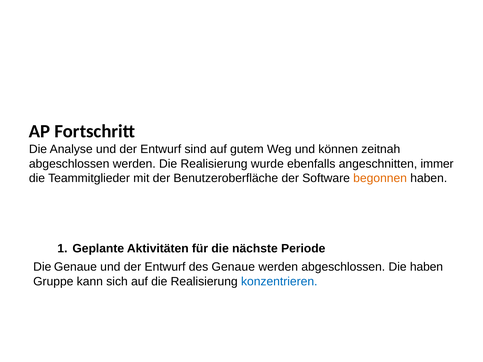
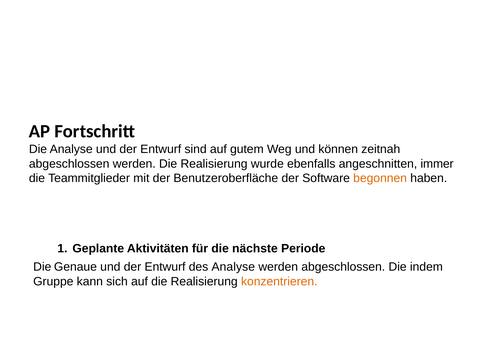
des Genaue: Genaue -> Analyse (233, 267)
Die haben: haben -> indem (426, 267)
konzentrieren colour: blue -> orange (279, 282)
